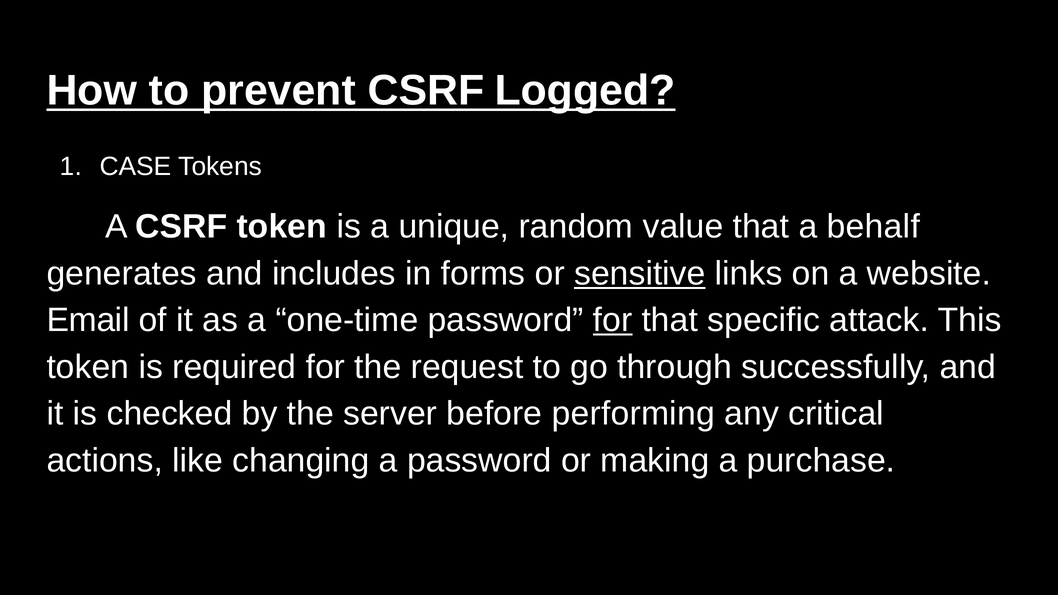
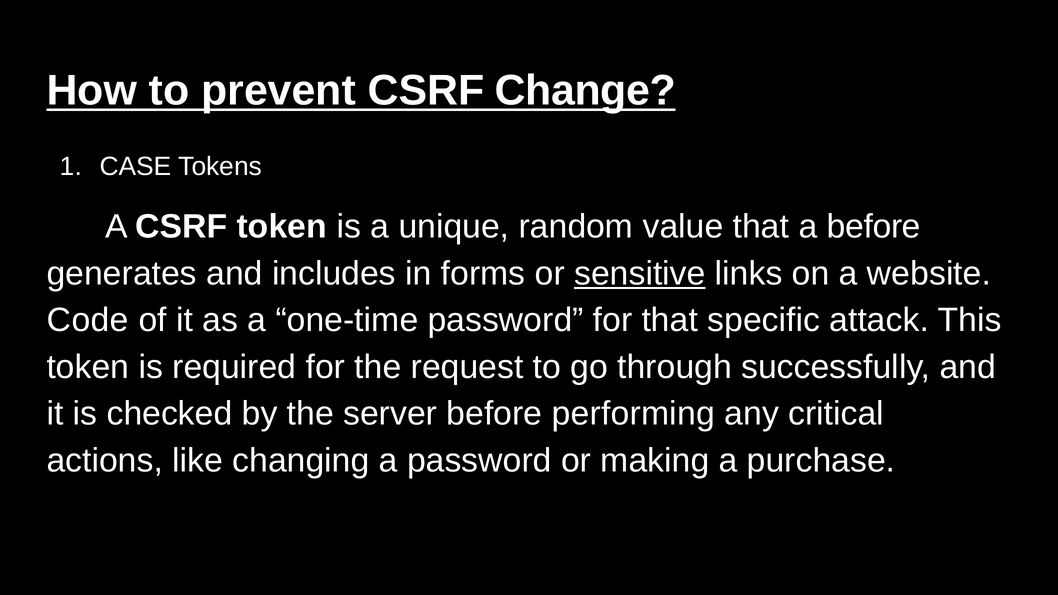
Logged: Logged -> Change (585, 91)
a behalf: behalf -> before (874, 227)
Email: Email -> Code (88, 320)
for underline: present -> none (613, 320)
